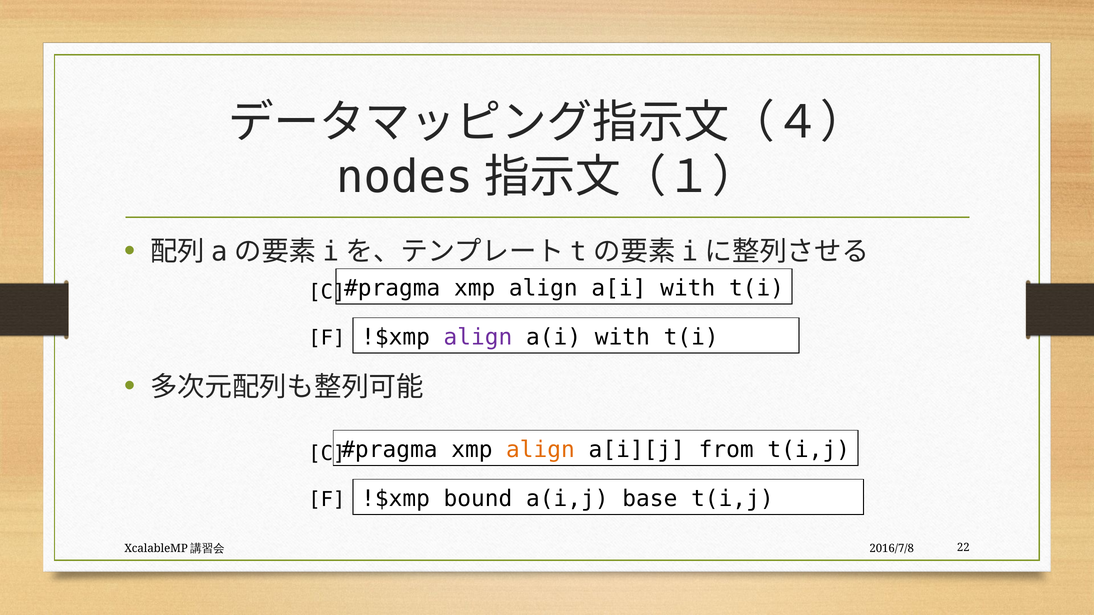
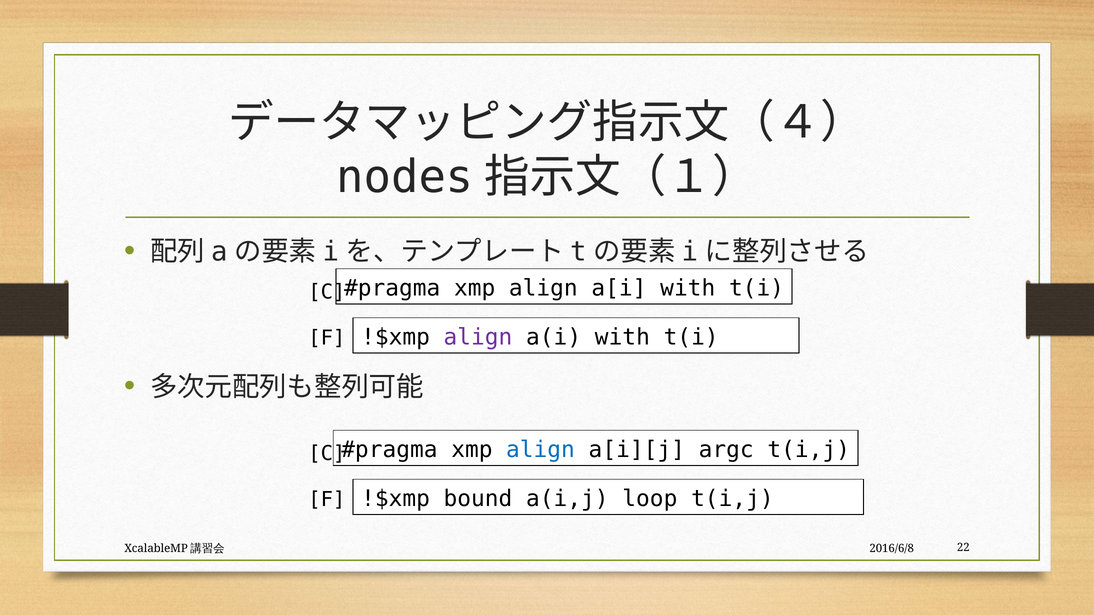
align colour: orange -> blue (540, 450)
from: from -> argc (726, 450)
base: base -> loop (650, 499)
2016/7/8: 2016/7/8 -> 2016/6/8 (892, 549)
